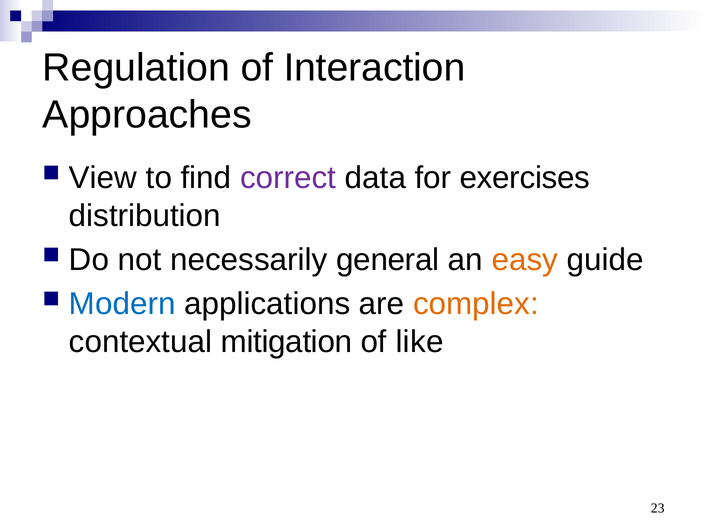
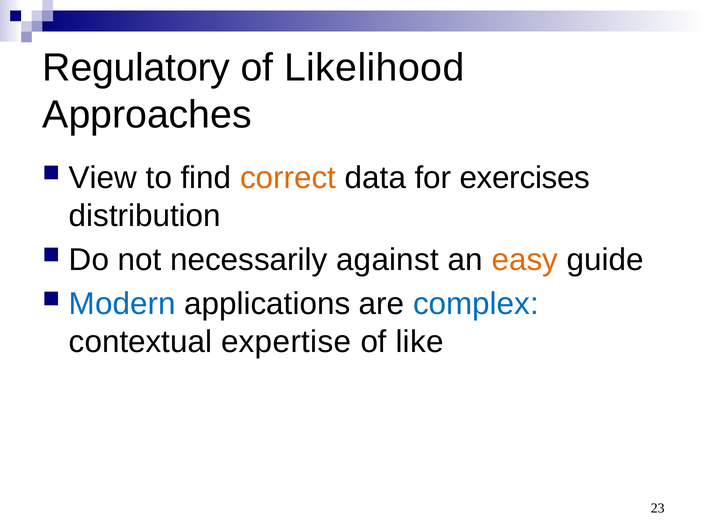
Regulation: Regulation -> Regulatory (136, 68)
Interaction: Interaction -> Likelihood (374, 68)
correct colour: purple -> orange (288, 178)
general: general -> against (387, 259)
complex colour: orange -> blue (476, 303)
mitigation: mitigation -> expertise (286, 341)
